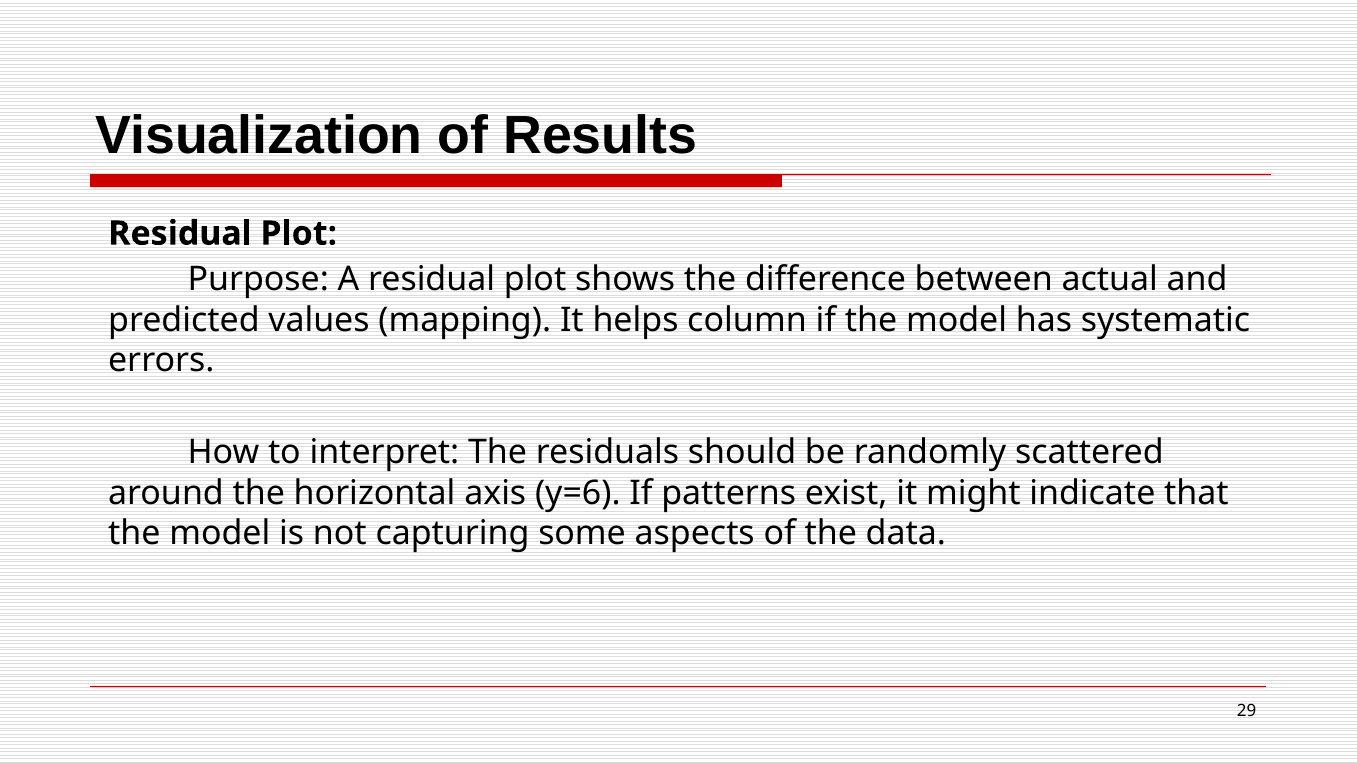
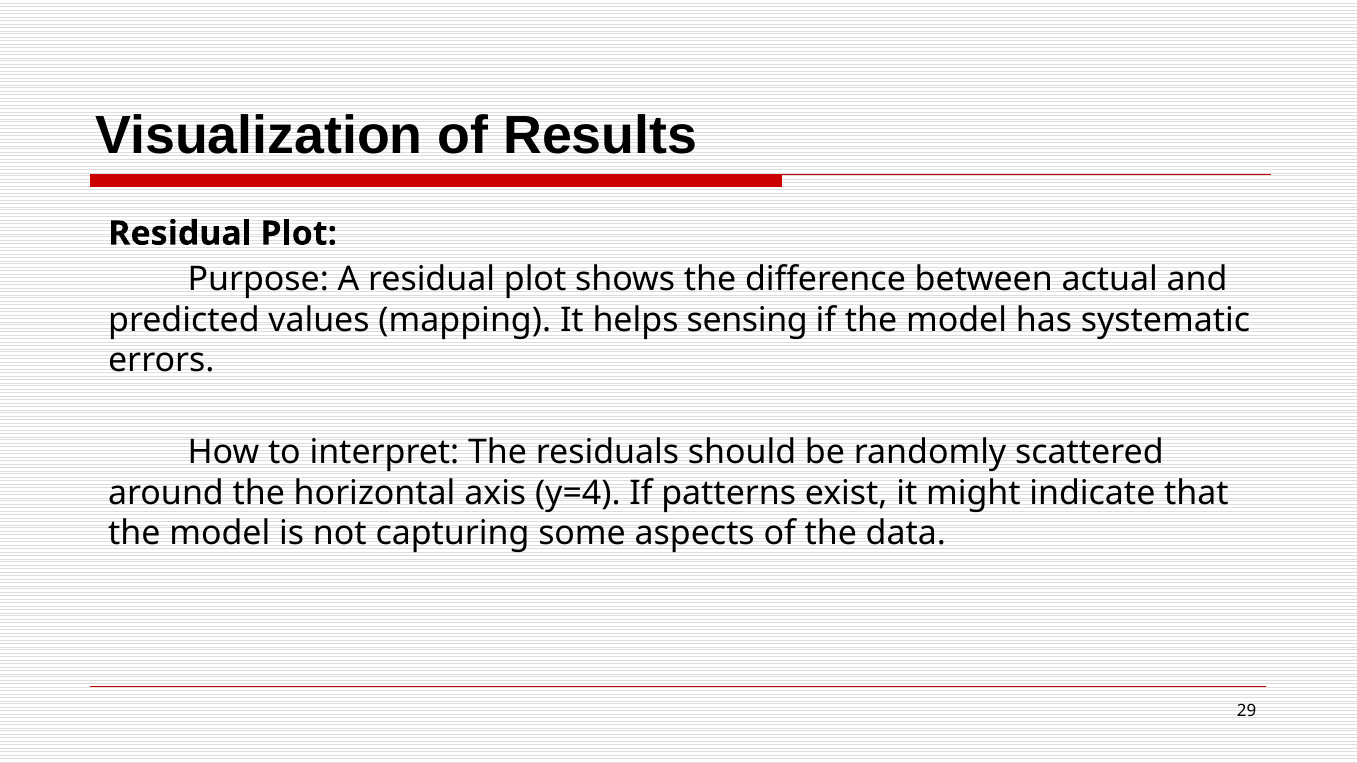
column: column -> sensing (747, 320)
y=6: y=6 -> y=4 (578, 493)
